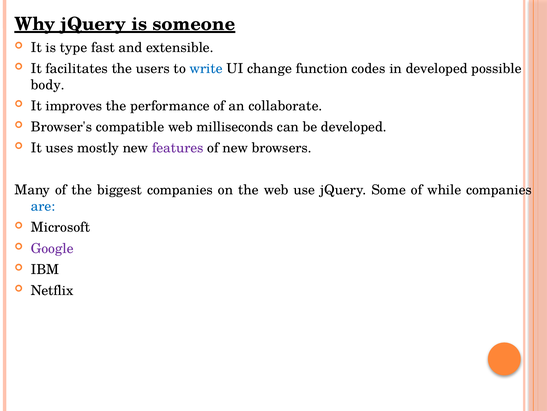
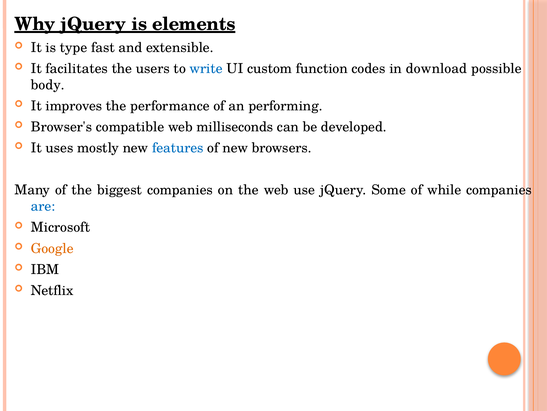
someone: someone -> elements (194, 24)
change: change -> custom (270, 68)
in developed: developed -> download (437, 68)
collaborate: collaborate -> performing (285, 106)
features colour: purple -> blue (178, 148)
Google colour: purple -> orange (52, 248)
